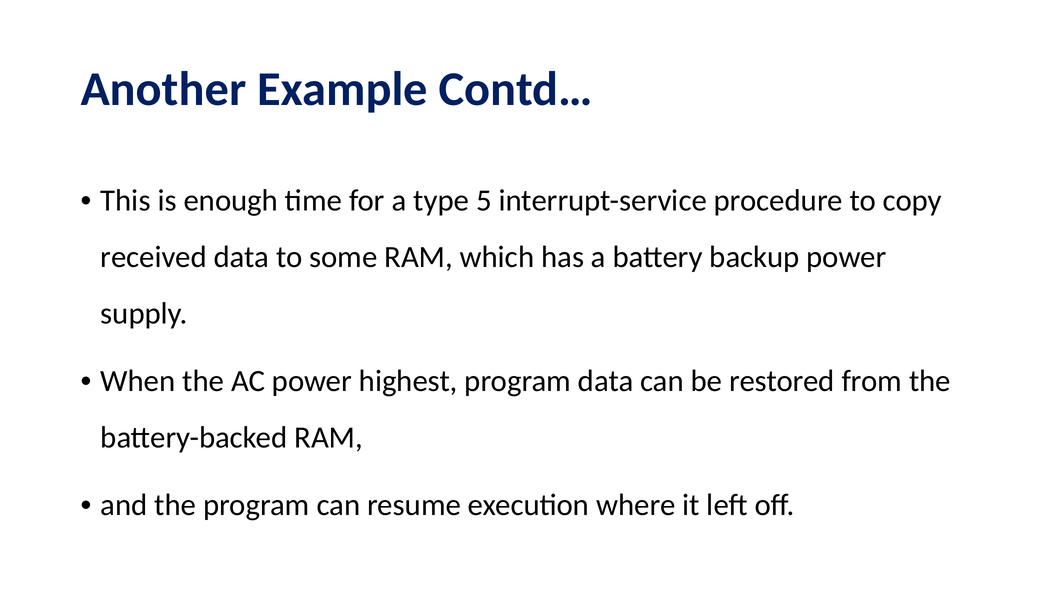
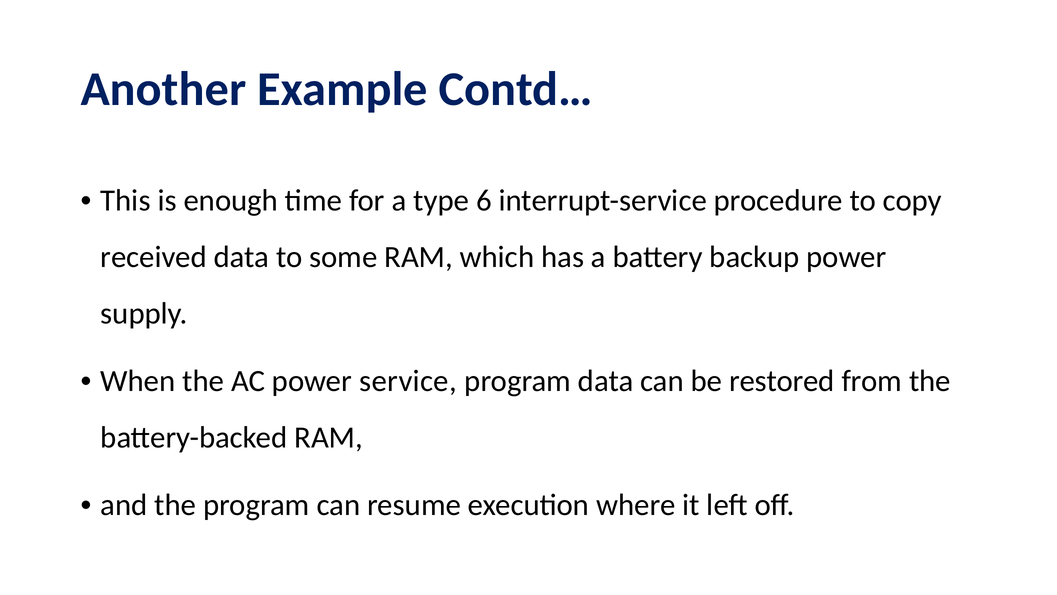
5: 5 -> 6 (484, 200)
highest: highest -> service (408, 381)
